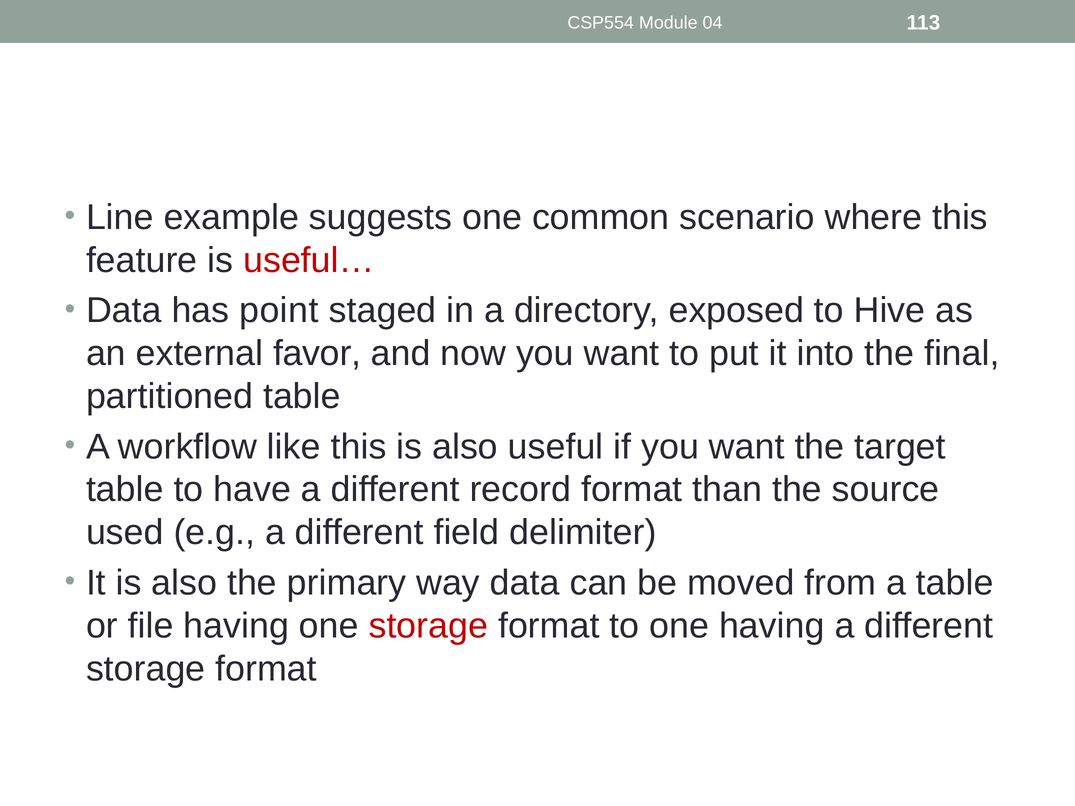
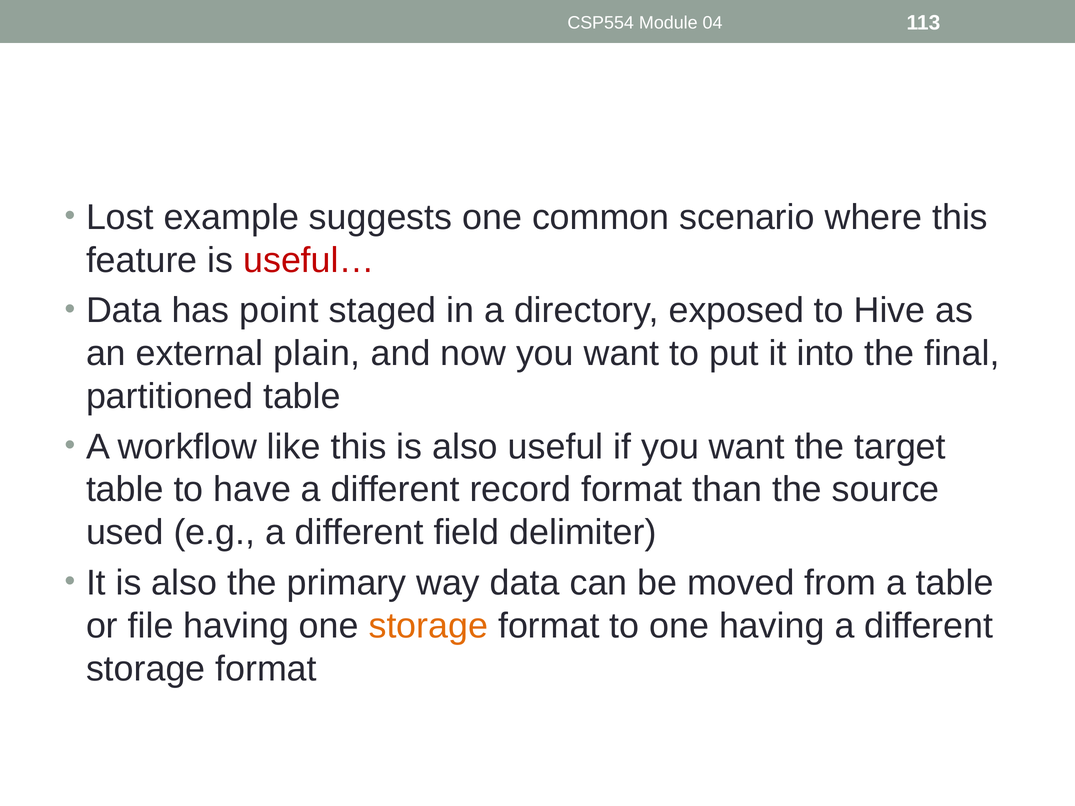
Line: Line -> Lost (120, 218)
favor: favor -> plain (317, 354)
storage colour: red -> orange (428, 626)
